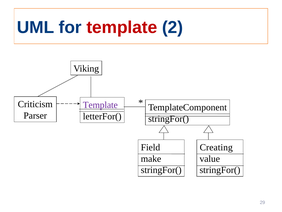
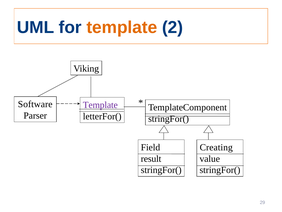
template colour: red -> orange (122, 27)
Criticism: Criticism -> Software (35, 104)
make: make -> result (151, 158)
